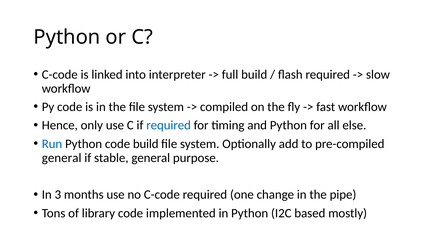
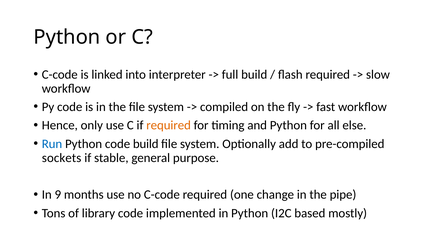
required colour: blue -> orange (169, 125)
general: general -> sockets (62, 157)
3: 3 -> 9 (58, 194)
